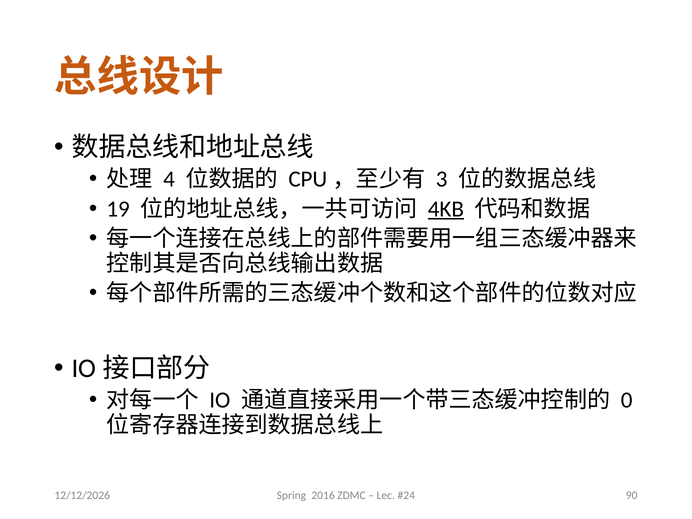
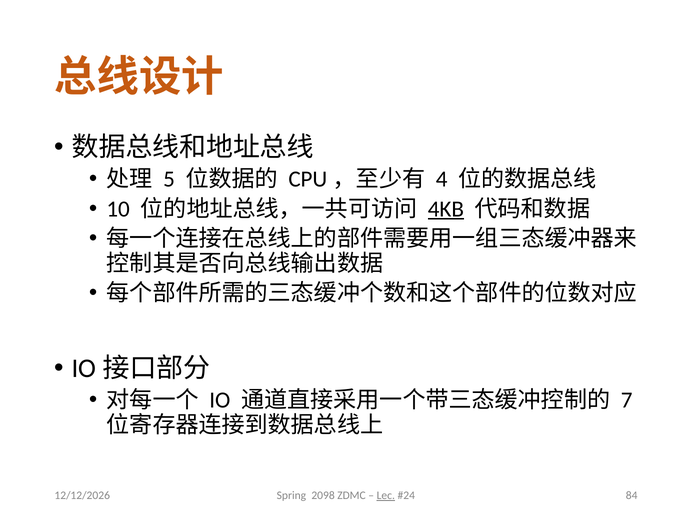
4: 4 -> 5 (169, 179)
3: 3 -> 4 (442, 179)
19: 19 -> 10 (118, 209)
0: 0 -> 7 (627, 400)
90: 90 -> 84 (632, 496)
2016: 2016 -> 2098 (323, 496)
Lec underline: none -> present (386, 496)
